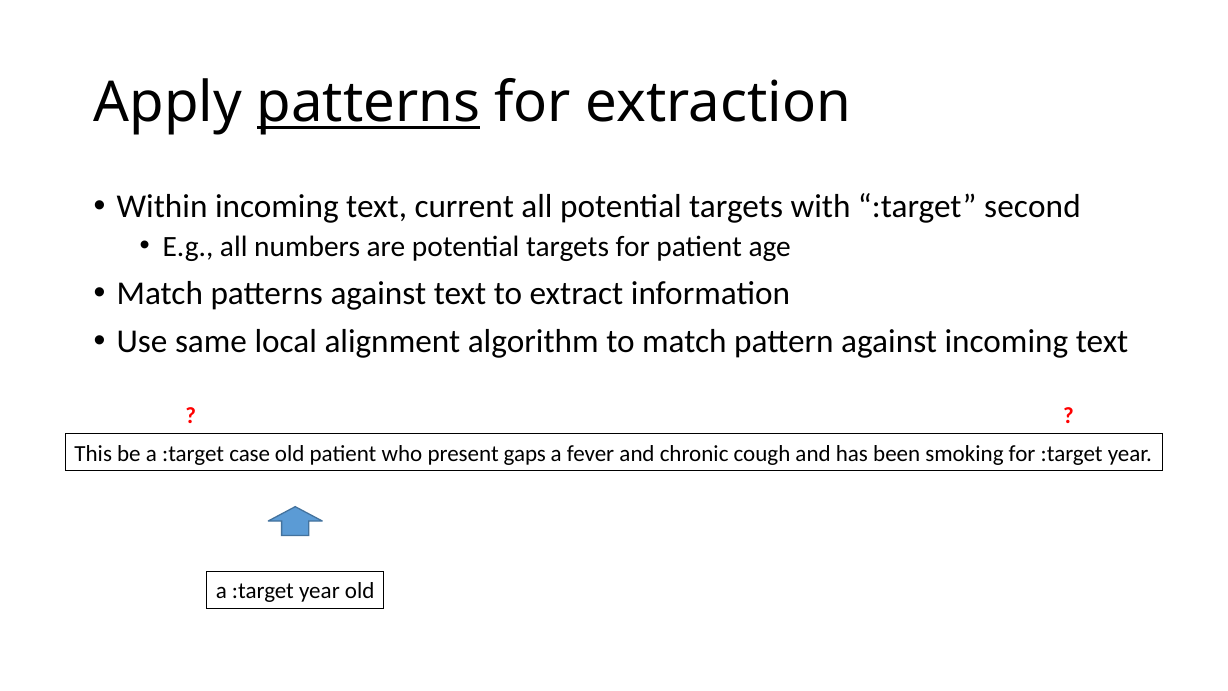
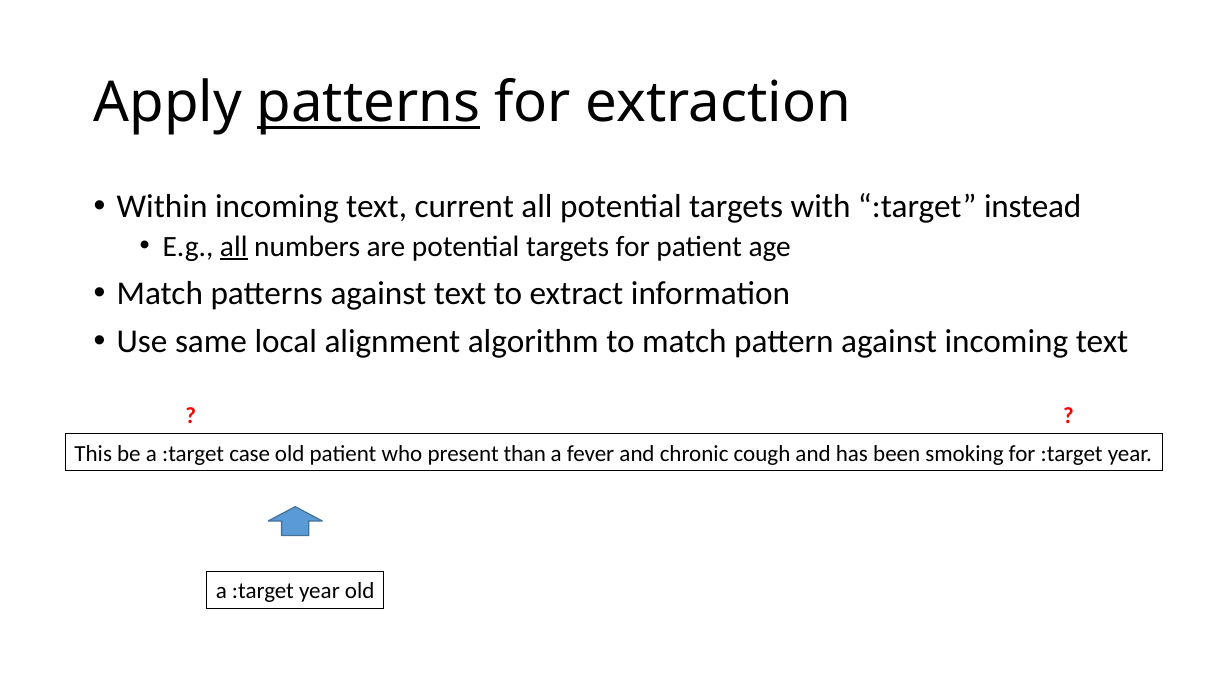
second: second -> instead (1033, 206)
all underline: none -> present (234, 246)
gaps: gaps -> than (525, 453)
